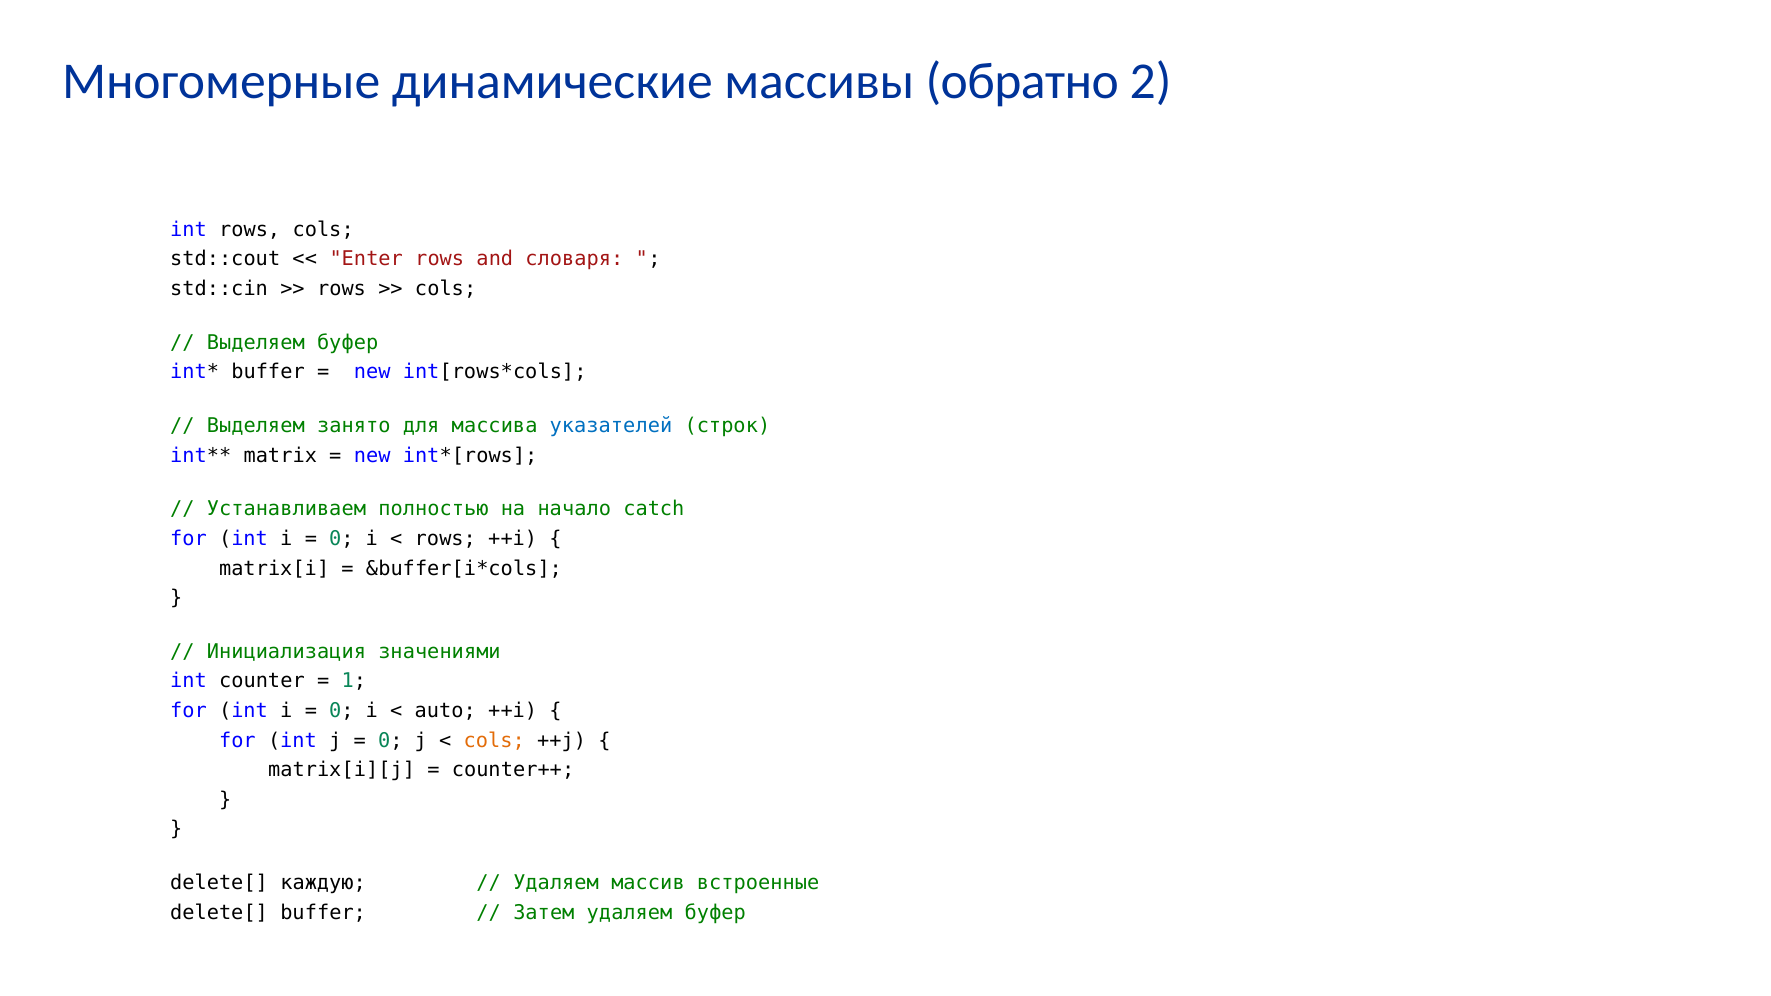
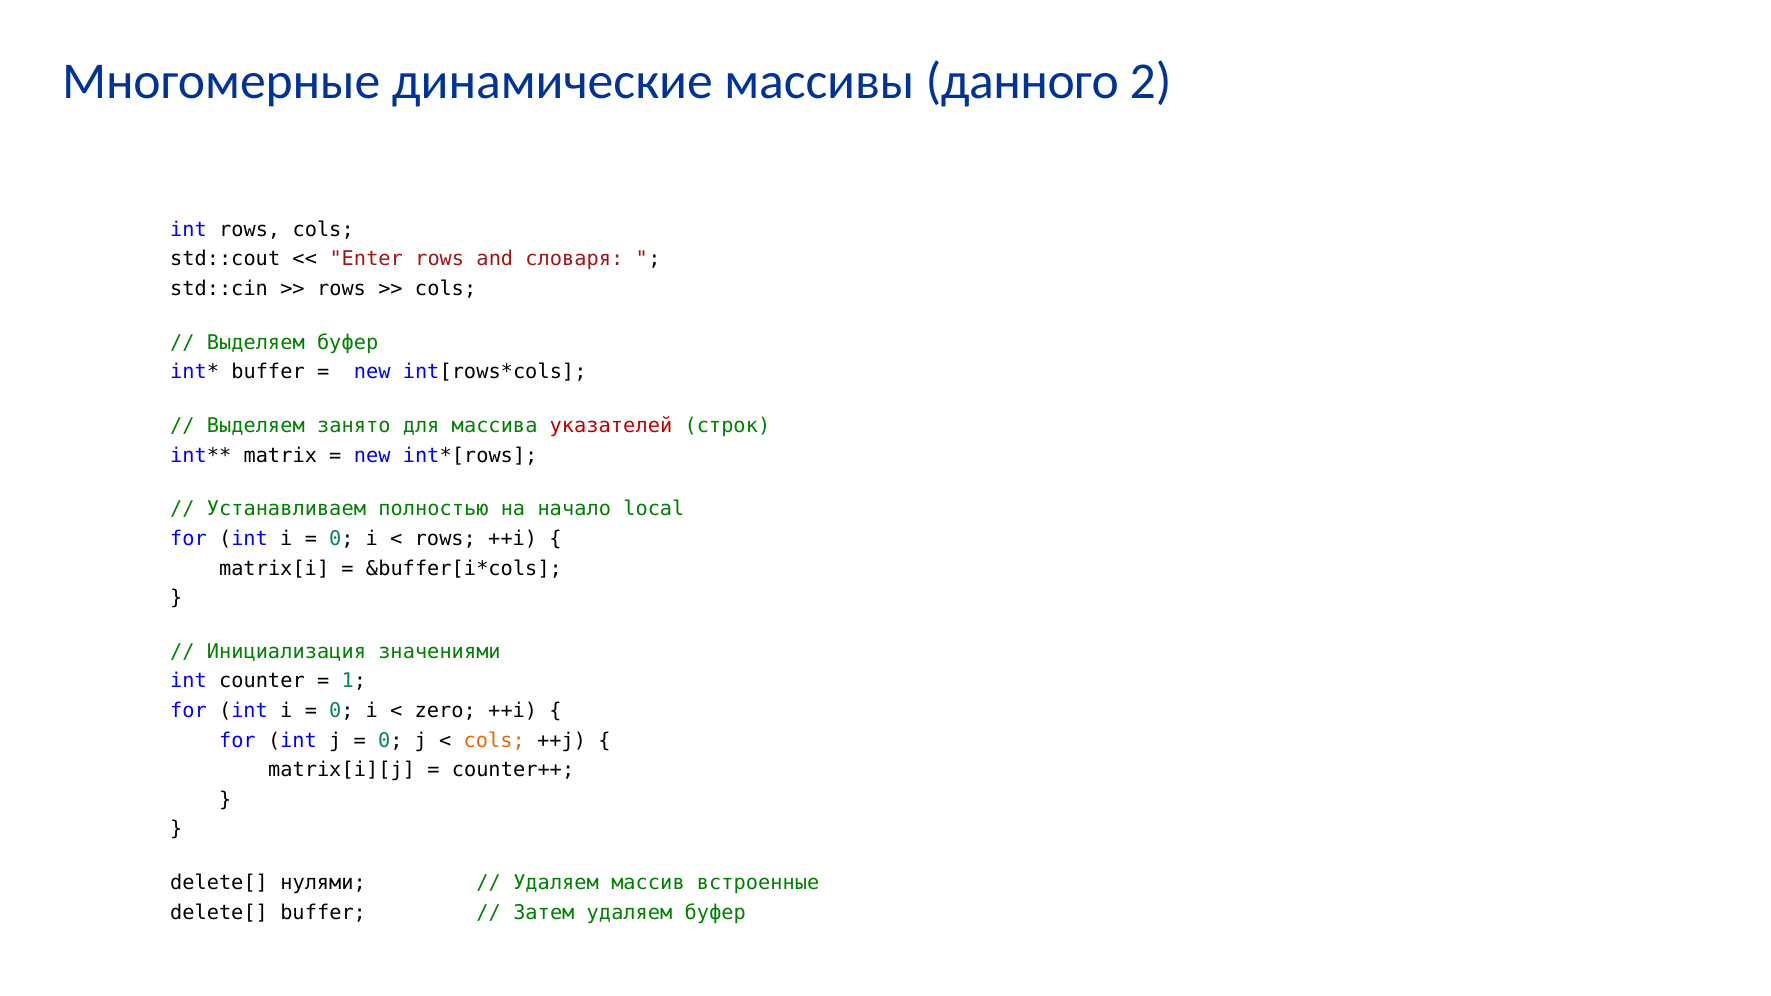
обратно: обратно -> данного (1022, 81)
указателей colour: blue -> red (611, 426)
catch: catch -> local (654, 509)
auto: auto -> zero (445, 711)
каждую: каждую -> нулями (323, 883)
